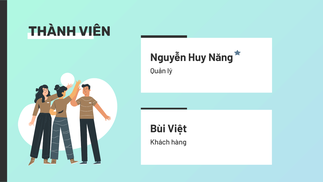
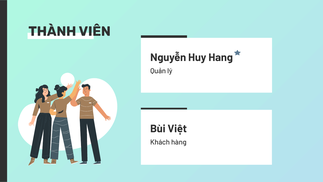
Năng: Năng -> Hang (221, 57)
